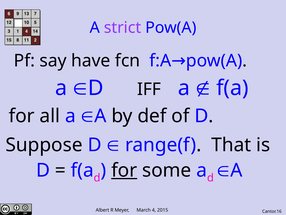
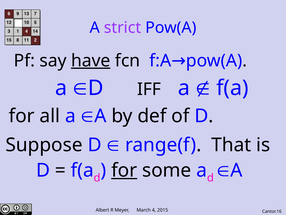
have underline: none -> present (91, 61)
